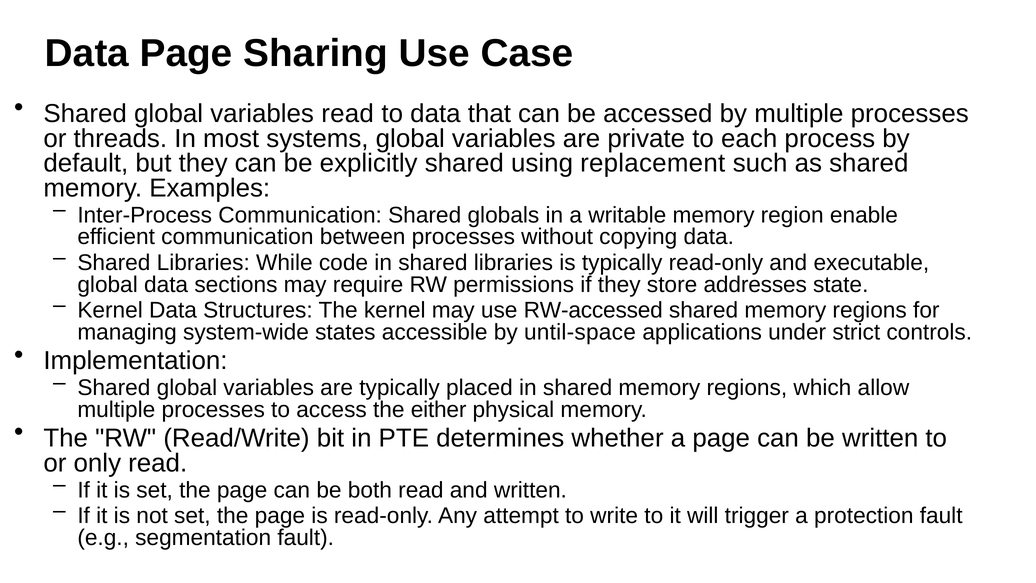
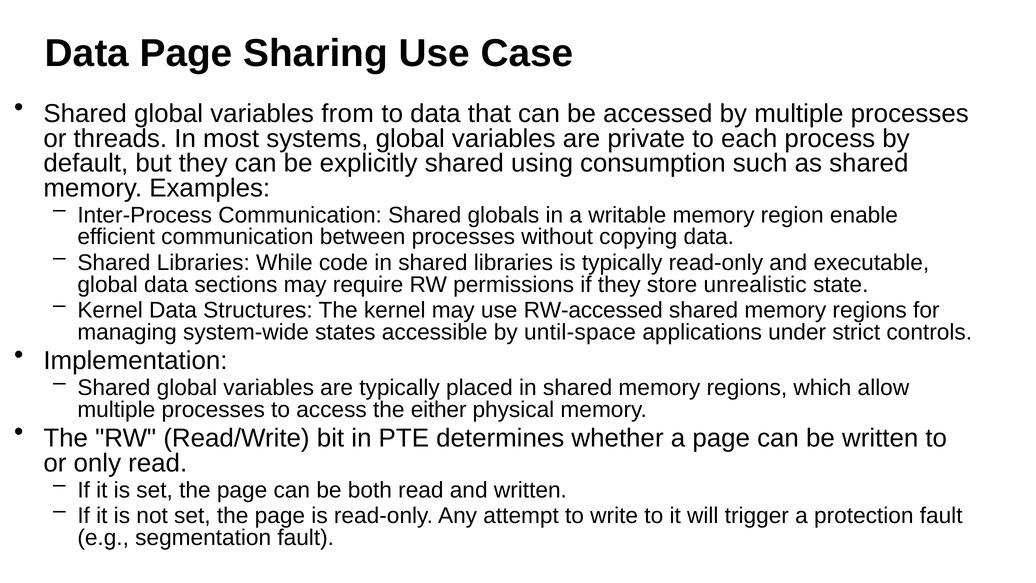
variables read: read -> from (348, 114)
replacement: replacement -> consumption (653, 163)
addresses: addresses -> unrealistic (755, 284)
